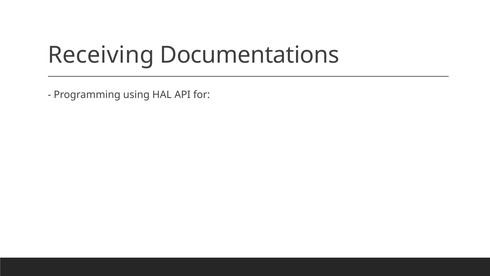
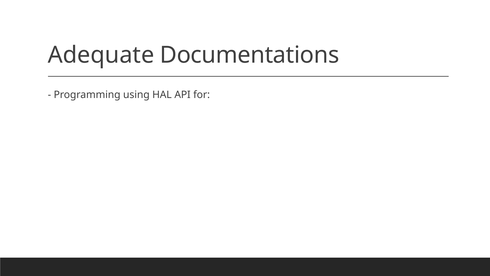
Receiving: Receiving -> Adequate (101, 55)
